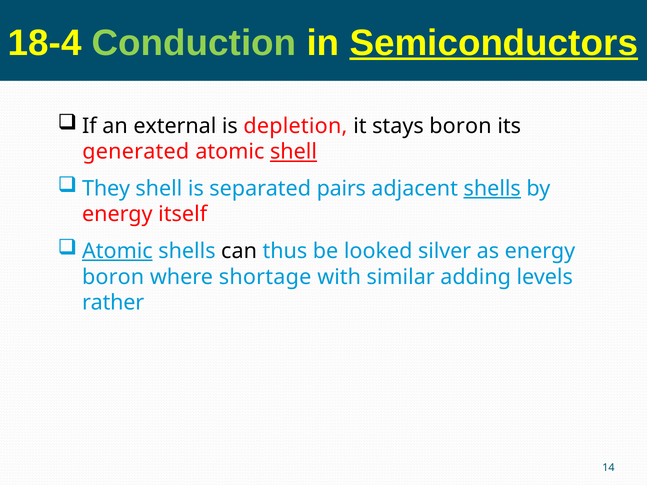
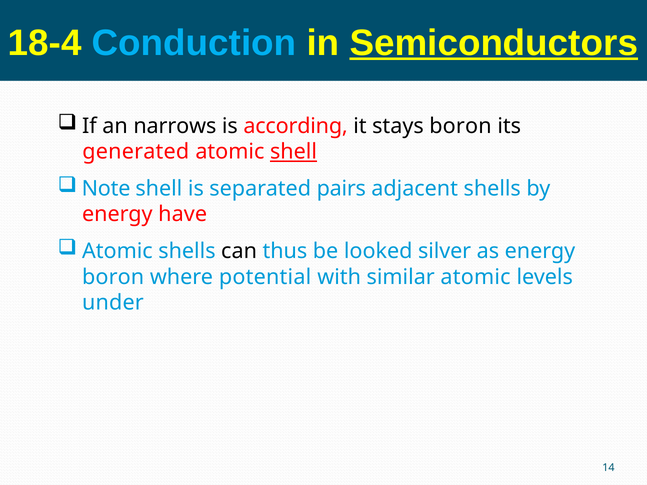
Conduction colour: light green -> light blue (194, 43)
external: external -> narrows (175, 126)
depletion: depletion -> according (296, 126)
They: They -> Note (106, 189)
shells underline: present -> none (492, 189)
itself: itself -> have (183, 214)
Atomic underline: present -> none (117, 251)
shortage: shortage -> potential (265, 277)
similar adding: adding -> atomic (476, 277)
rather: rather -> under (113, 303)
